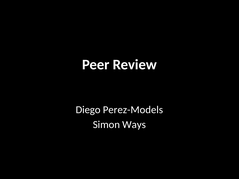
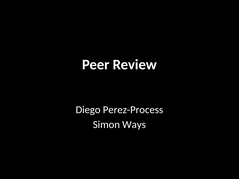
Perez-Models: Perez-Models -> Perez-Process (133, 110)
